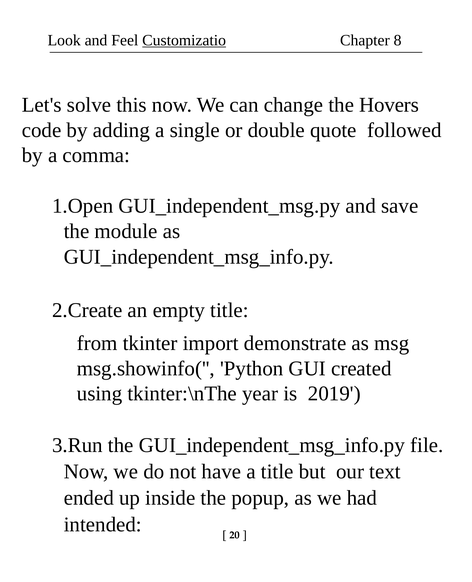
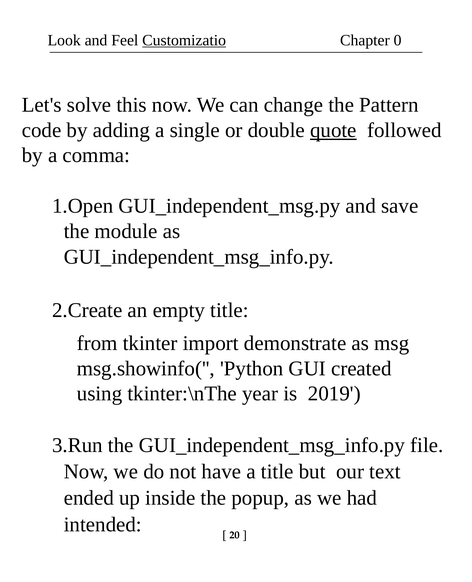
8: 8 -> 0 (398, 40)
Hovers: Hovers -> Pattern (389, 105)
quote underline: none -> present (333, 130)
